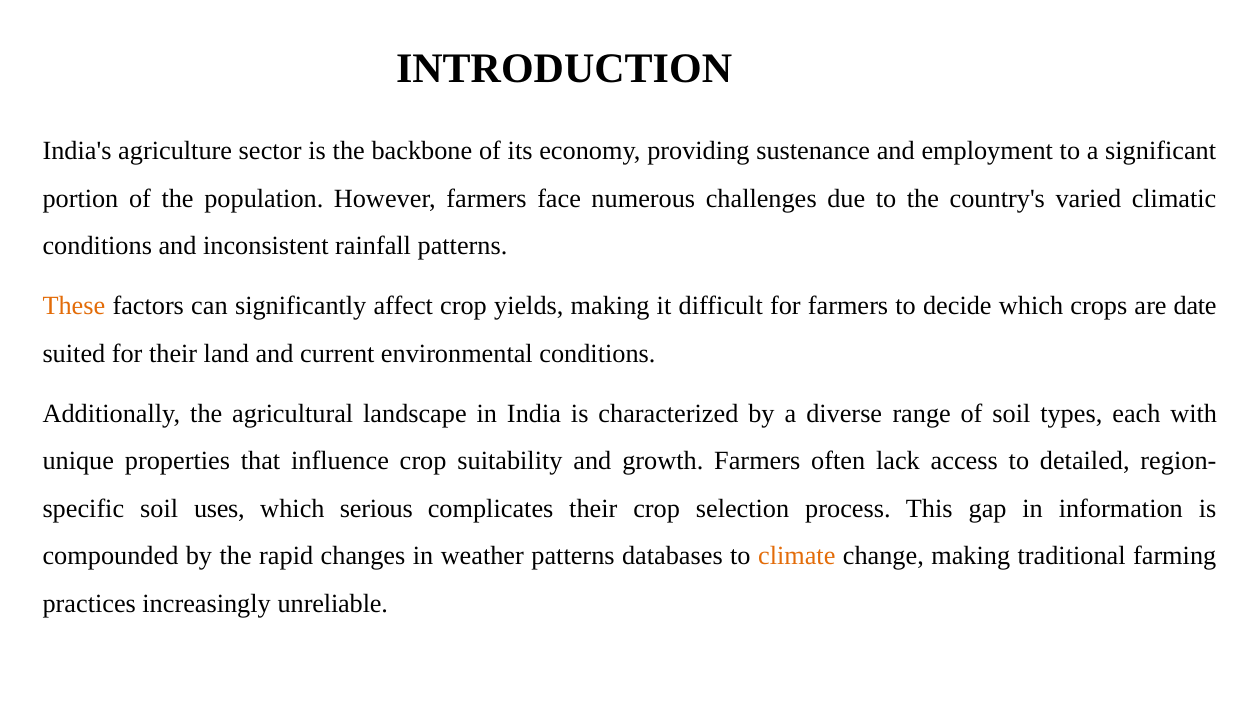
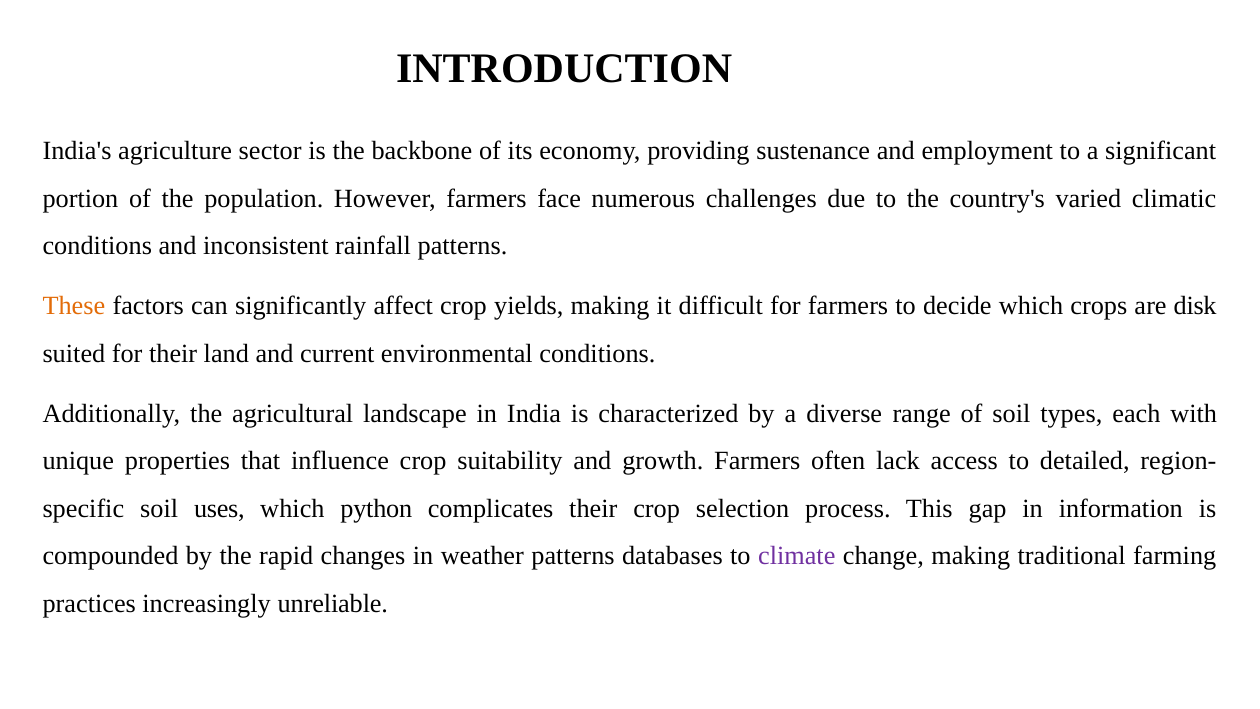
date: date -> disk (1195, 306)
serious: serious -> python (376, 508)
climate colour: orange -> purple (797, 556)
